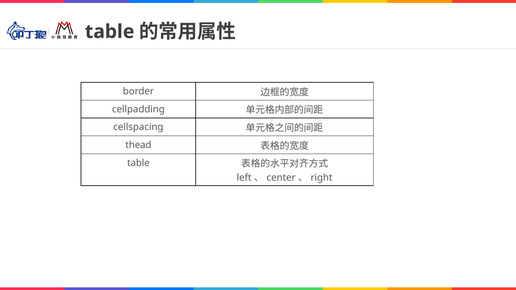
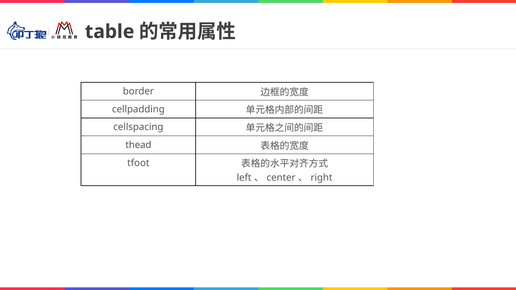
table: table -> tfoot (138, 163)
